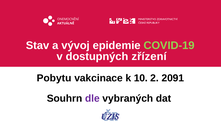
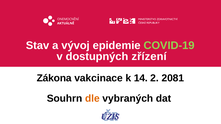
Pobytu: Pobytu -> Zákona (54, 78)
10: 10 -> 14 (141, 78)
2091: 2091 -> 2081 (173, 78)
dle colour: purple -> orange (92, 99)
